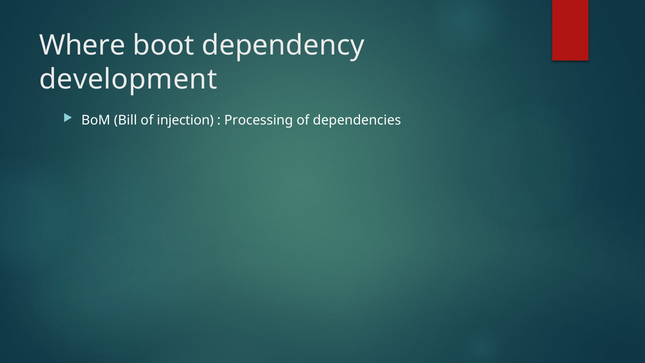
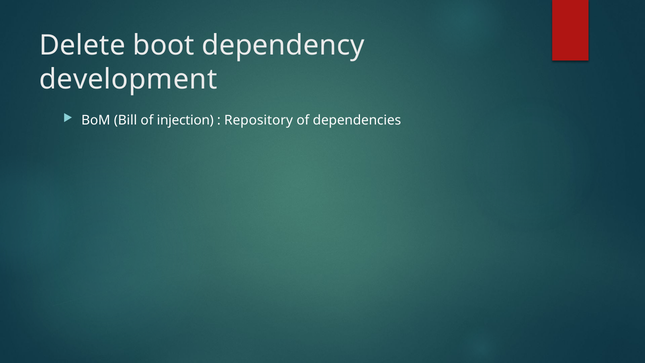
Where: Where -> Delete (82, 45)
Processing: Processing -> Repository (259, 120)
